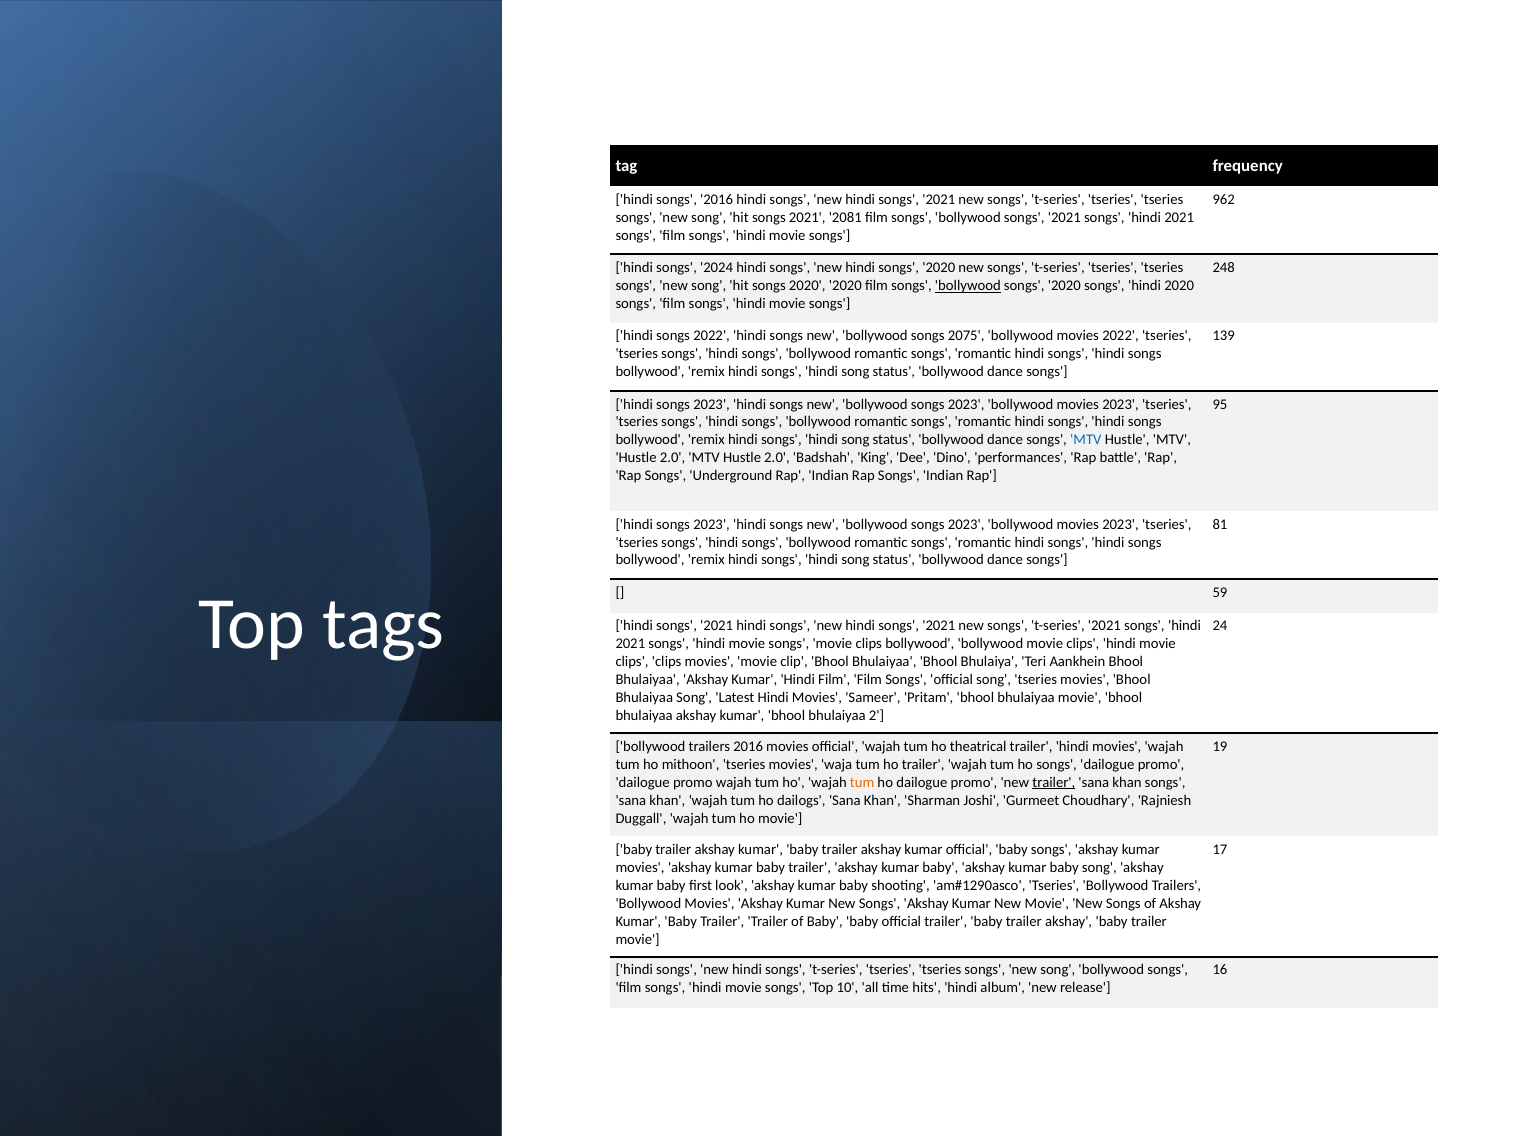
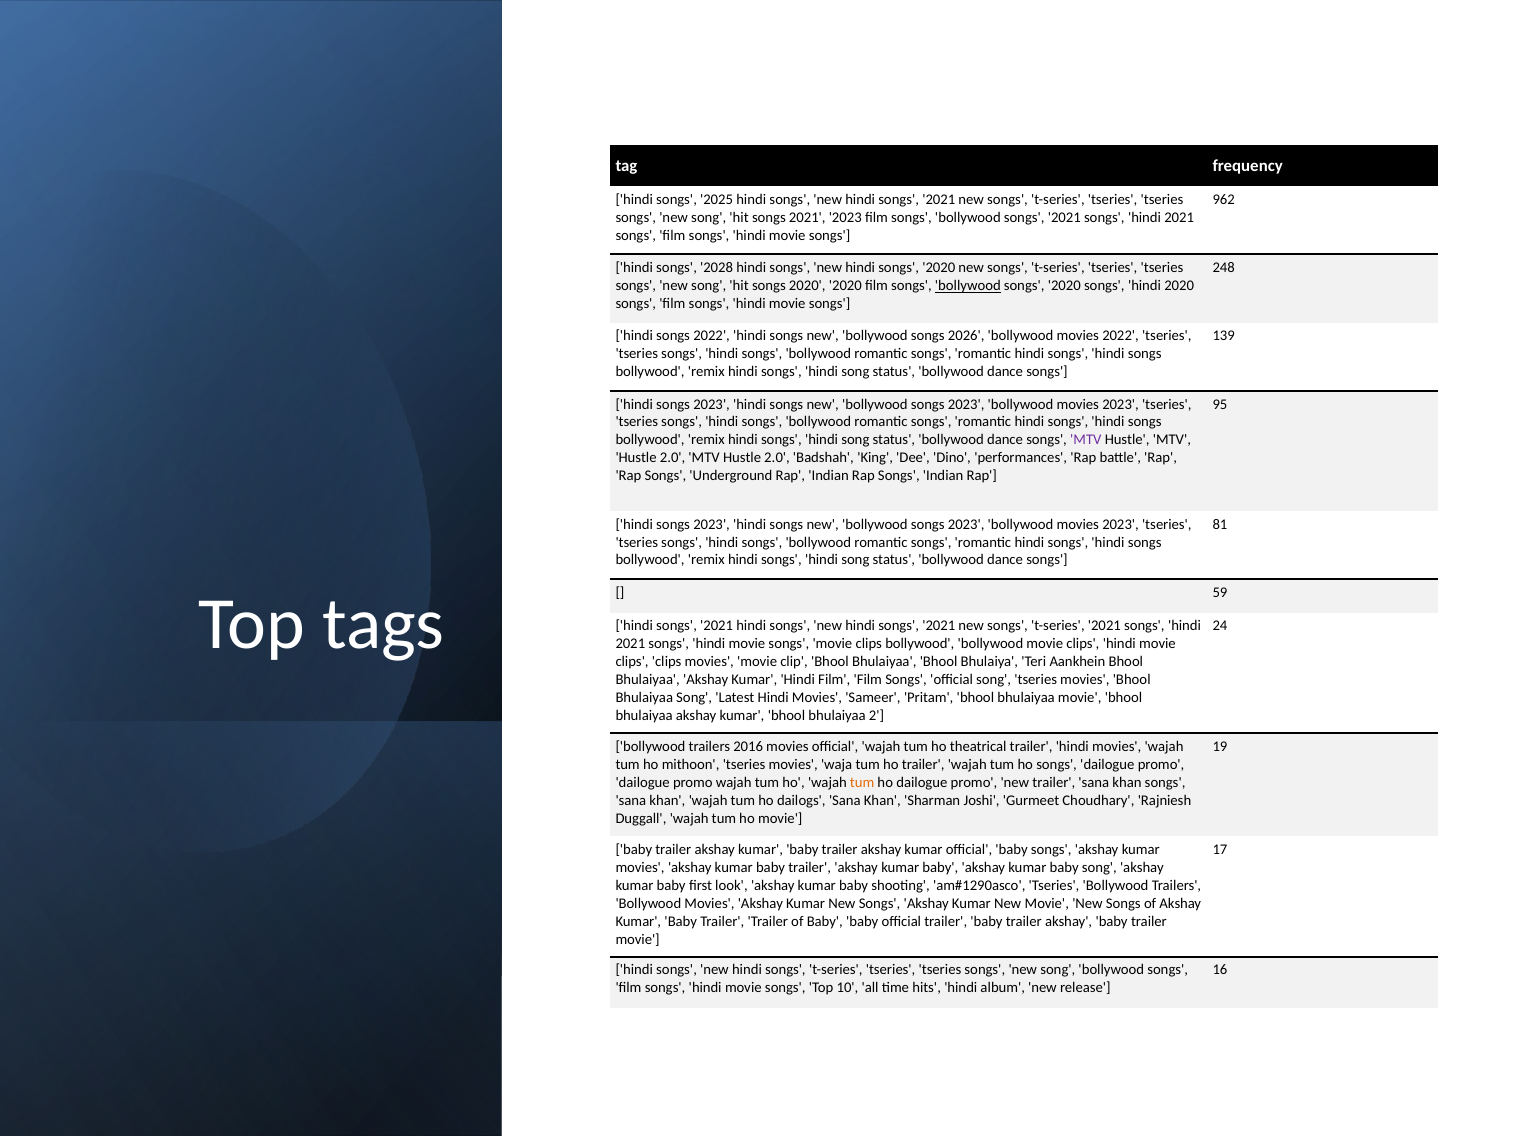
songs 2016: 2016 -> 2025 (717, 200)
2021 2081: 2081 -> 2023 (845, 217)
2024: 2024 -> 2028 (717, 268)
2075: 2075 -> 2026 (966, 336)
MTV colour: blue -> purple (1086, 440)
trailer underline: present -> none (1054, 783)
